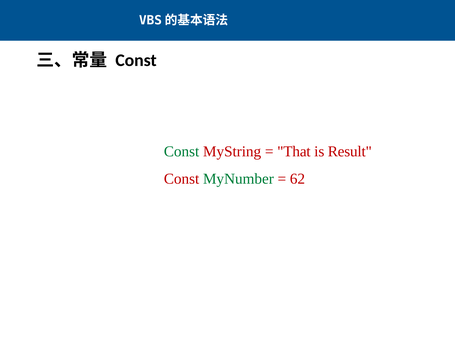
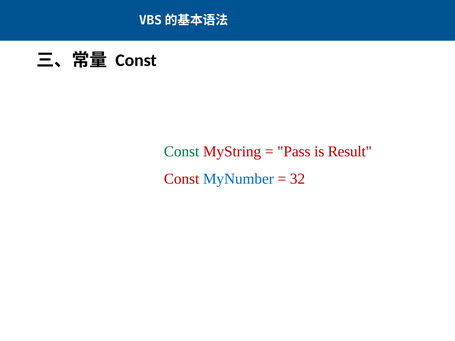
That: That -> Pass (294, 152)
MyNumber colour: green -> blue (238, 179)
62: 62 -> 32 (297, 179)
